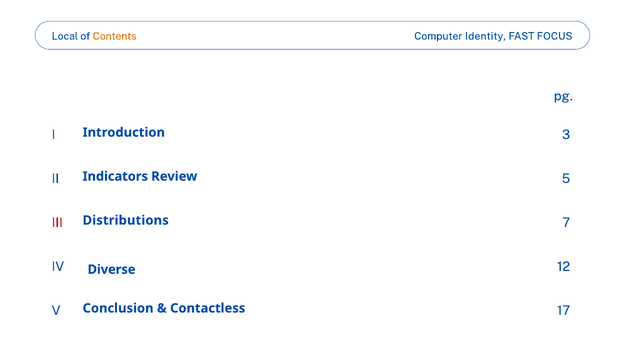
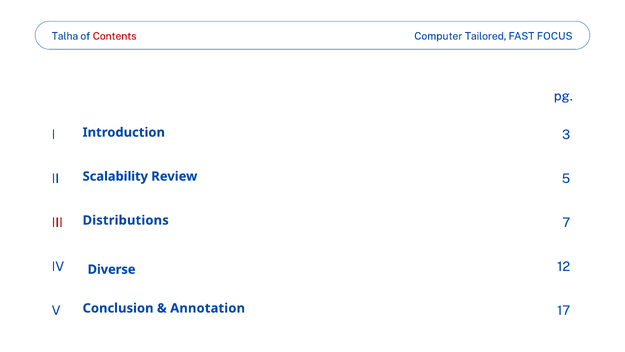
Local: Local -> Talha (65, 36)
Contents colour: orange -> red (115, 36)
Identity: Identity -> Tailored (486, 36)
Indicators: Indicators -> Scalability (115, 176)
Contactless: Contactless -> Annotation (208, 308)
